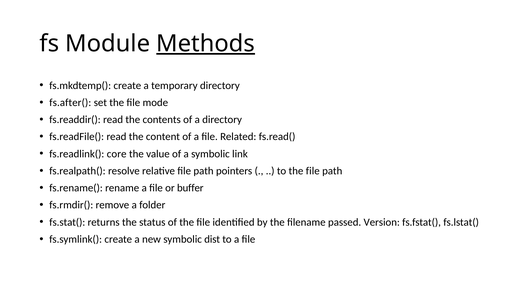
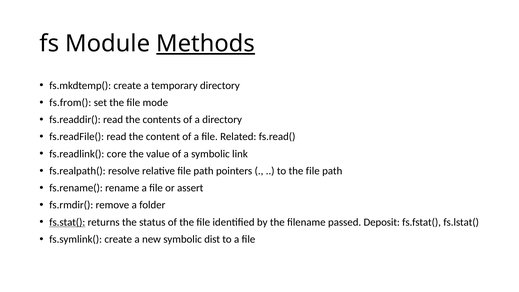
fs.after(: fs.after( -> fs.from( (70, 103)
buffer: buffer -> assert (190, 188)
fs.stat( underline: none -> present (67, 222)
Version: Version -> Deposit (382, 222)
